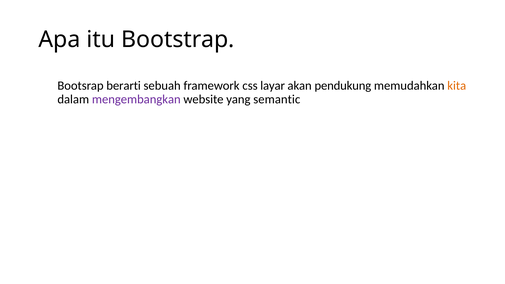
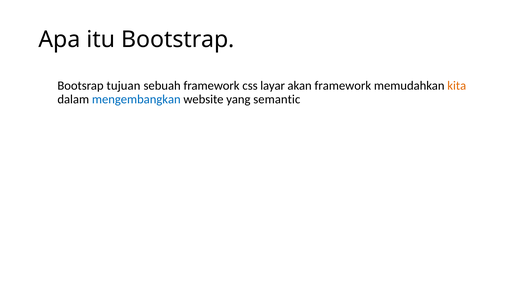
berarti: berarti -> tujuan (123, 86)
akan pendukung: pendukung -> framework (343, 86)
mengembangkan colour: purple -> blue (136, 99)
